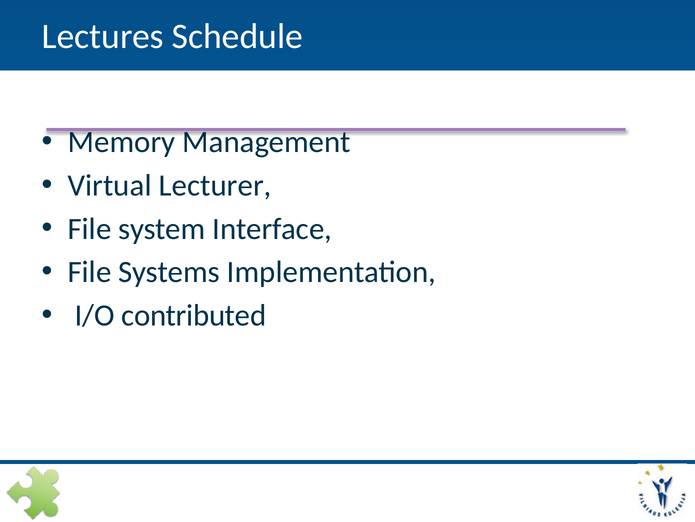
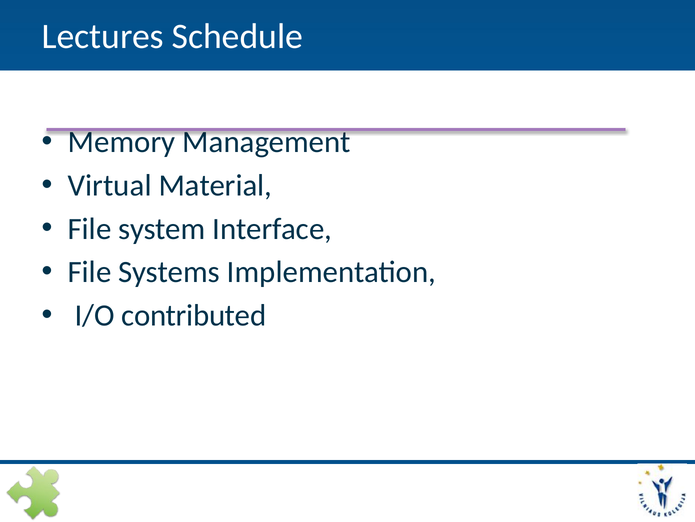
Lecturer: Lecturer -> Material (215, 185)
